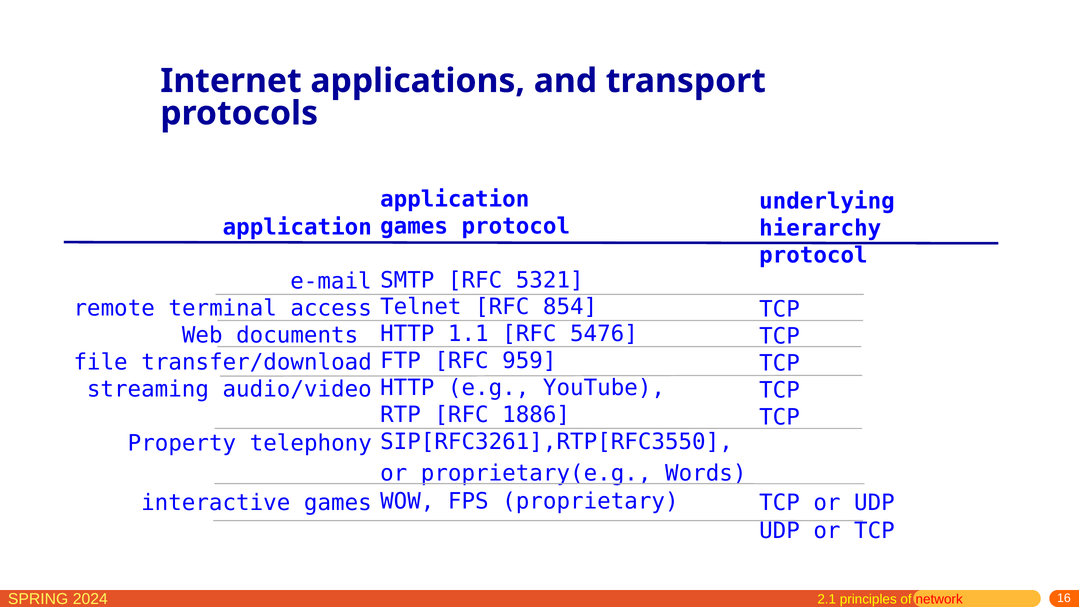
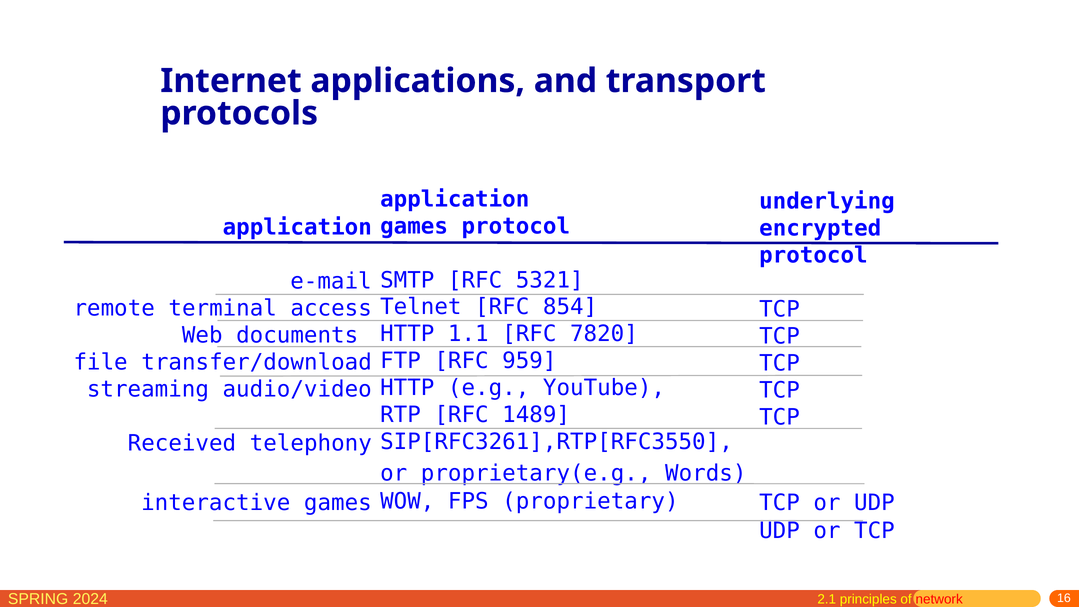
hierarchy: hierarchy -> encrypted (820, 228)
5476: 5476 -> 7820 (604, 334)
1886: 1886 -> 1489 (536, 415)
Property: Property -> Received (182, 443)
